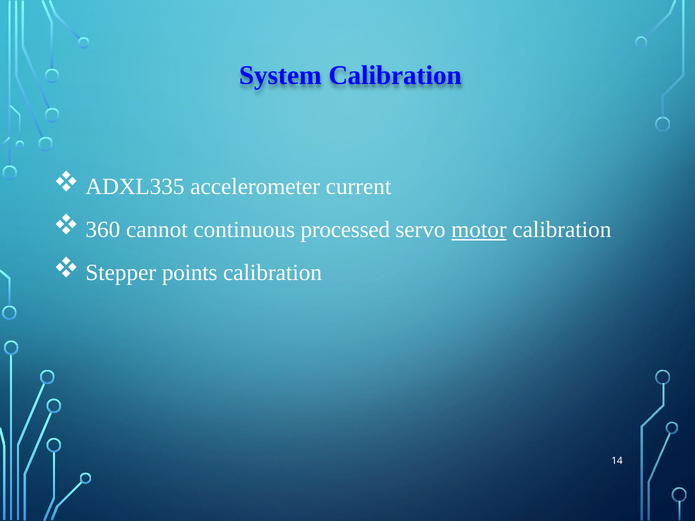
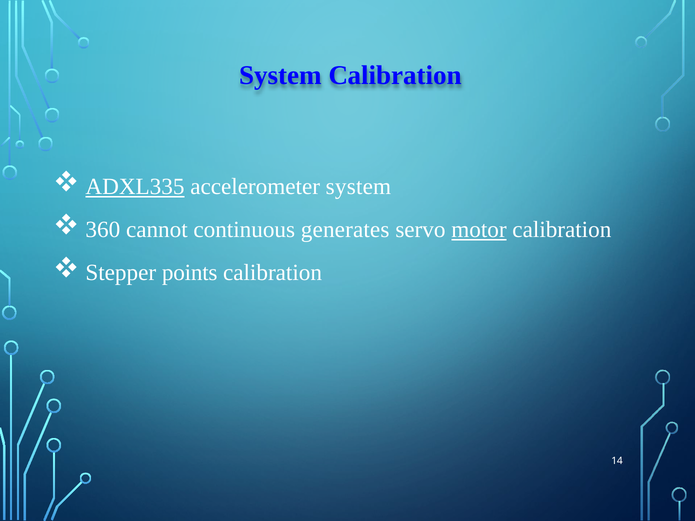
ADXL335 underline: none -> present (135, 187)
accelerometer current: current -> system (358, 187)
processed: processed -> generates (345, 230)
